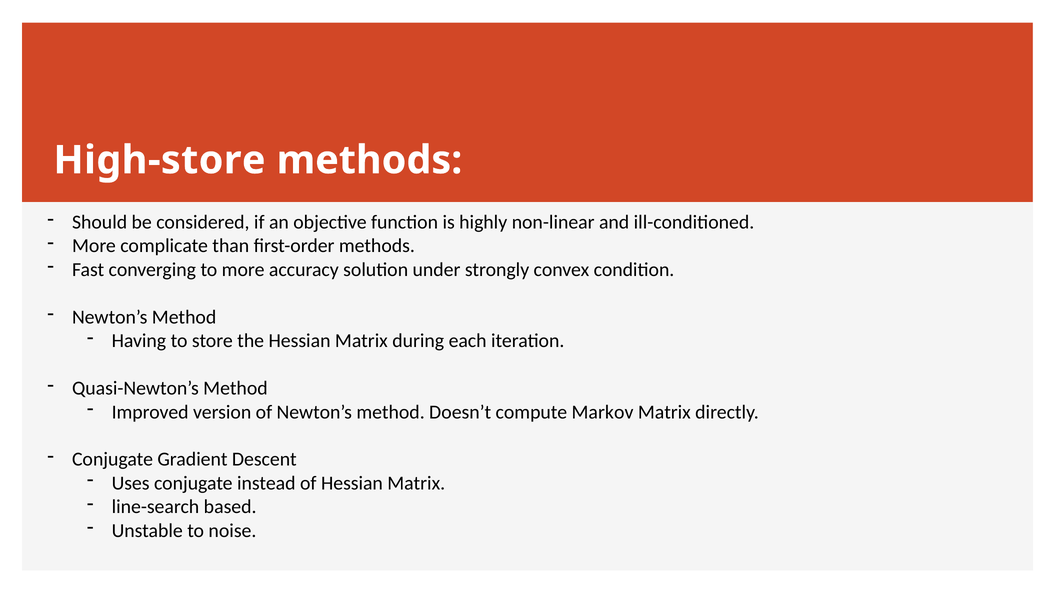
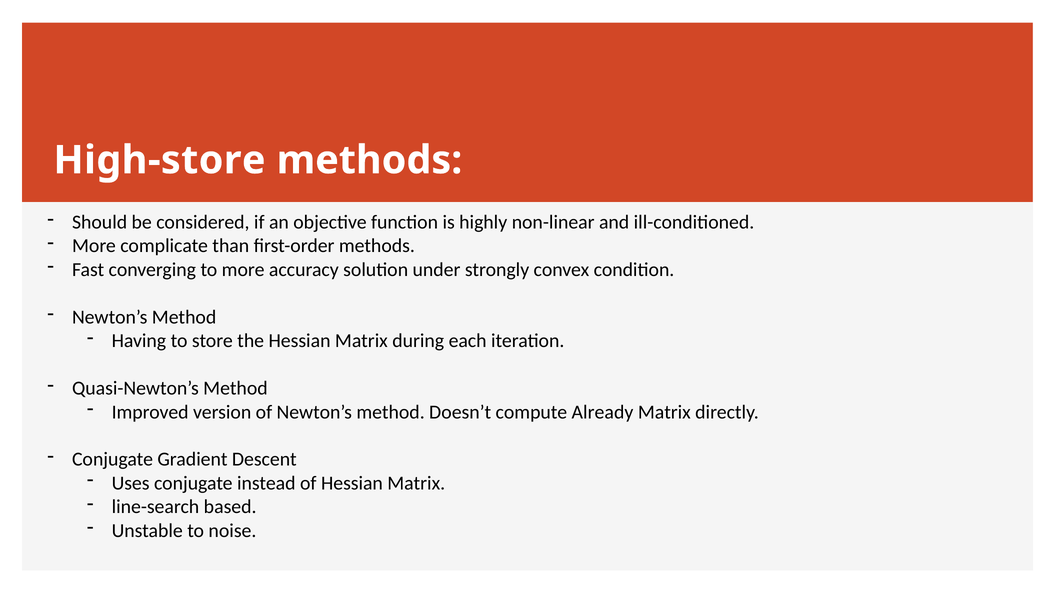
Markov: Markov -> Already (602, 412)
